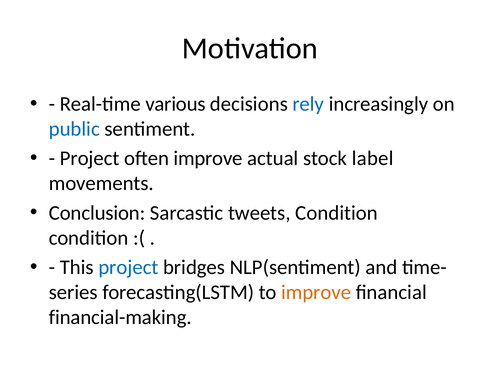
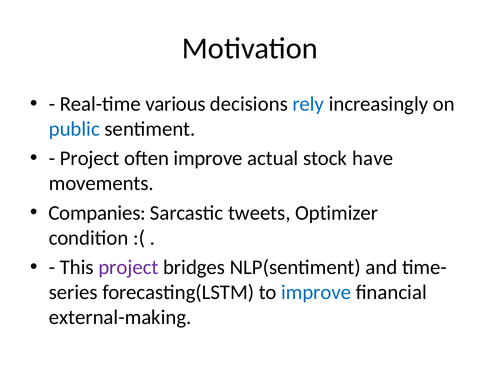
label: label -> have (373, 158)
Conclusion: Conclusion -> Companies (97, 213)
tweets Condition: Condition -> Optimizer (337, 213)
project colour: blue -> purple (128, 267)
improve colour: orange -> blue (316, 292)
financial-making: financial-making -> external-making (120, 317)
